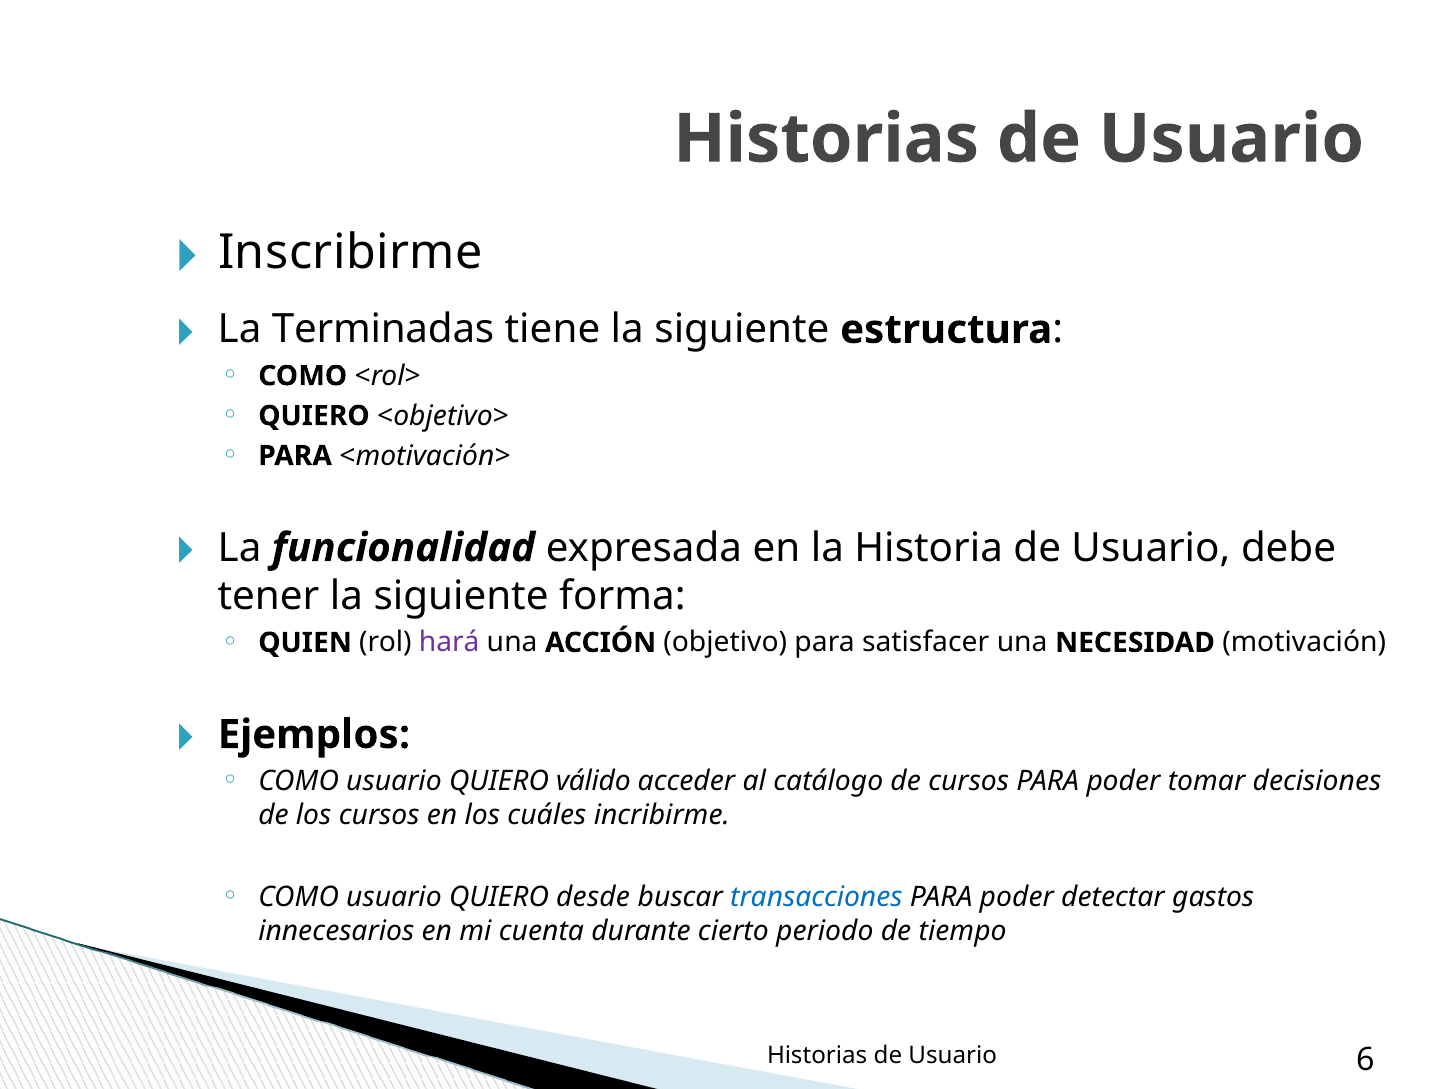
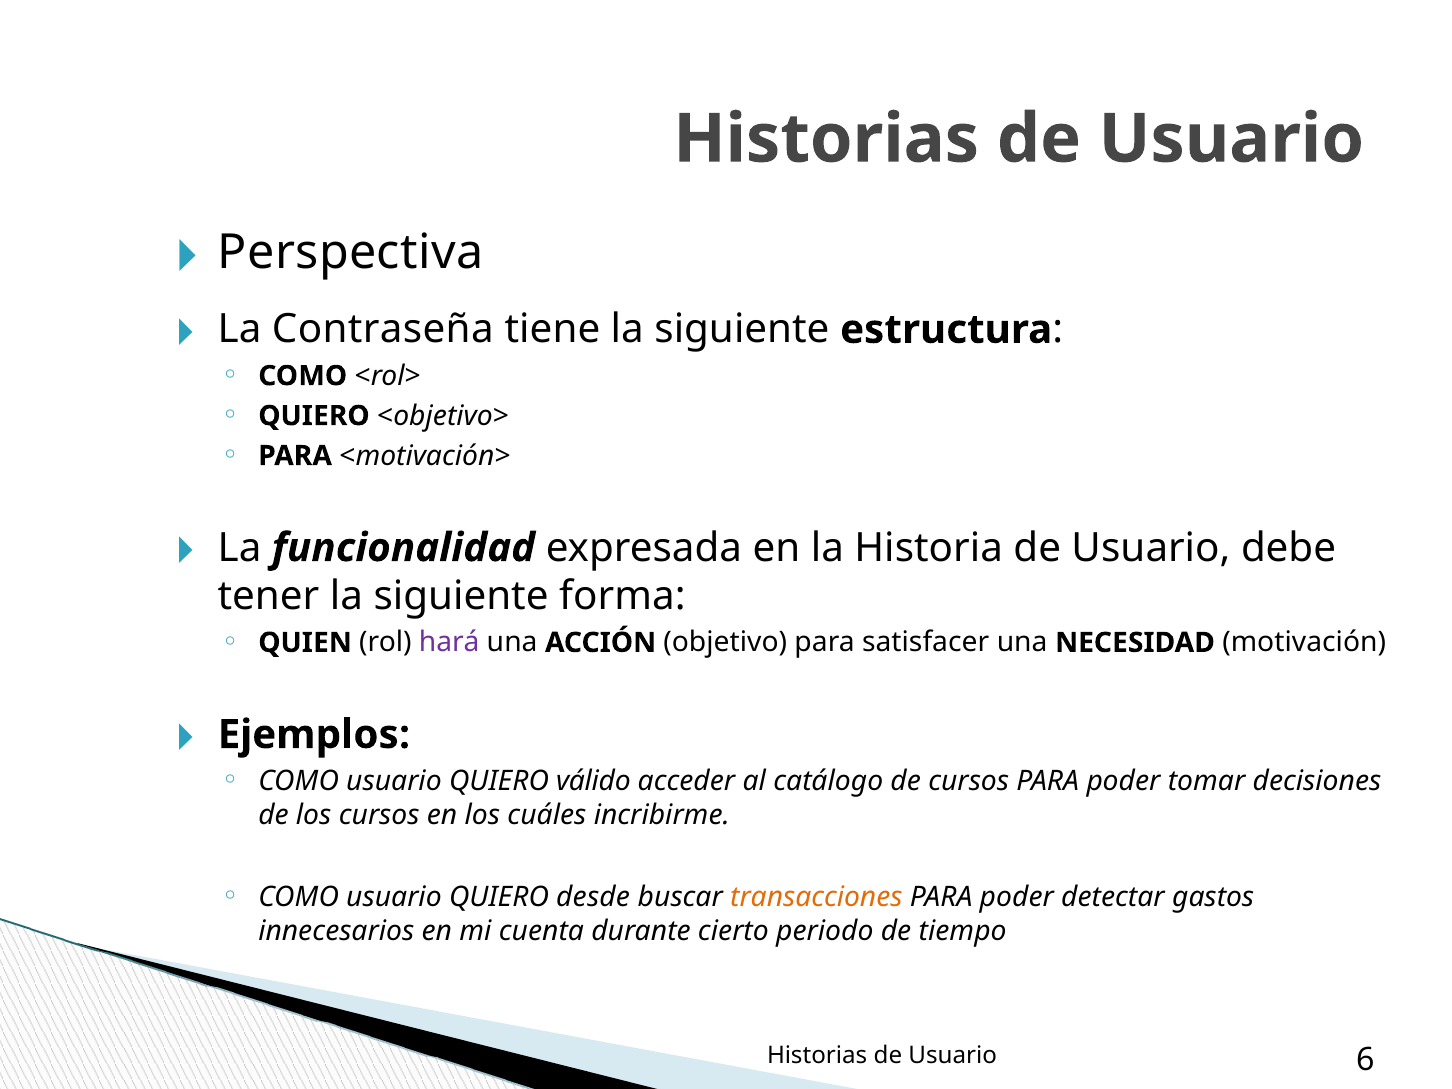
Inscribirme: Inscribirme -> Perspectiva (351, 253)
Terminadas: Terminadas -> Contraseña (383, 330)
transacciones colour: blue -> orange (816, 897)
